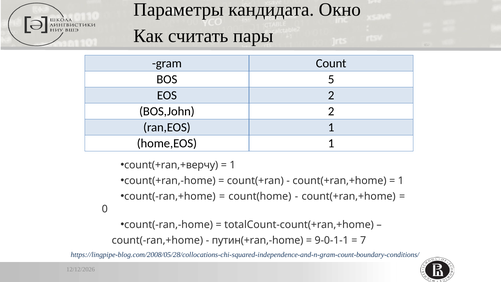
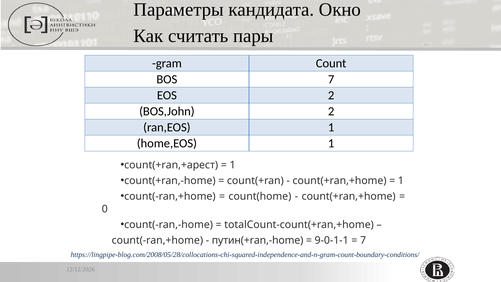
BOS 5: 5 -> 7 (331, 79)
count(+ran,+верчу: count(+ran,+верчу -> count(+ran,+арест (171, 165)
